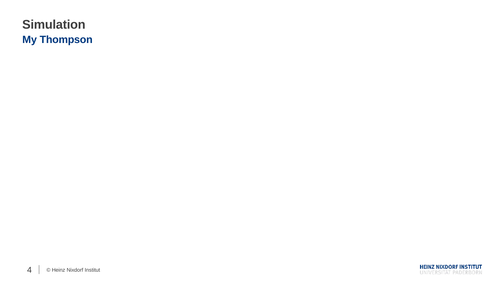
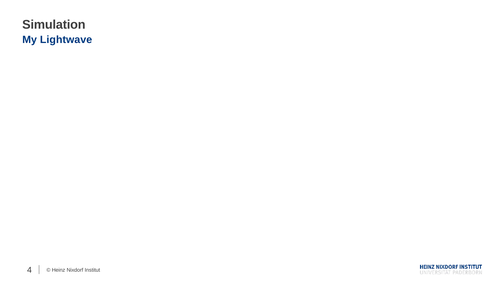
Thompson: Thompson -> Lightwave (66, 40)
